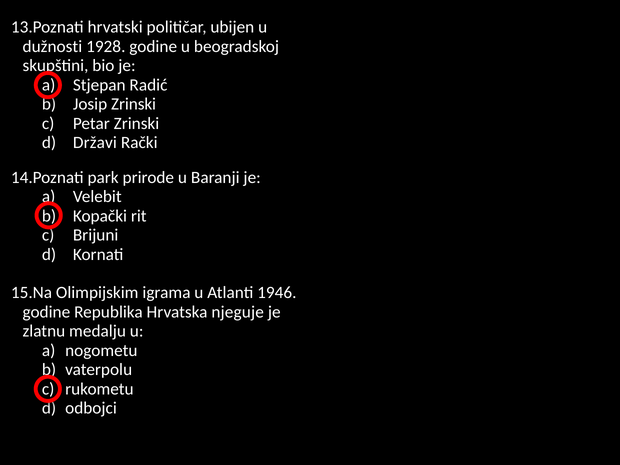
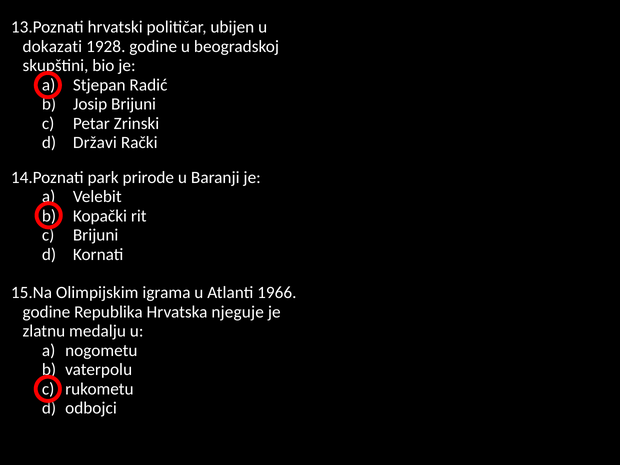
dužnosti: dužnosti -> dokazati (52, 47)
Josip Zrinski: Zrinski -> Brijuni (134, 104)
1946: 1946 -> 1966 (277, 293)
